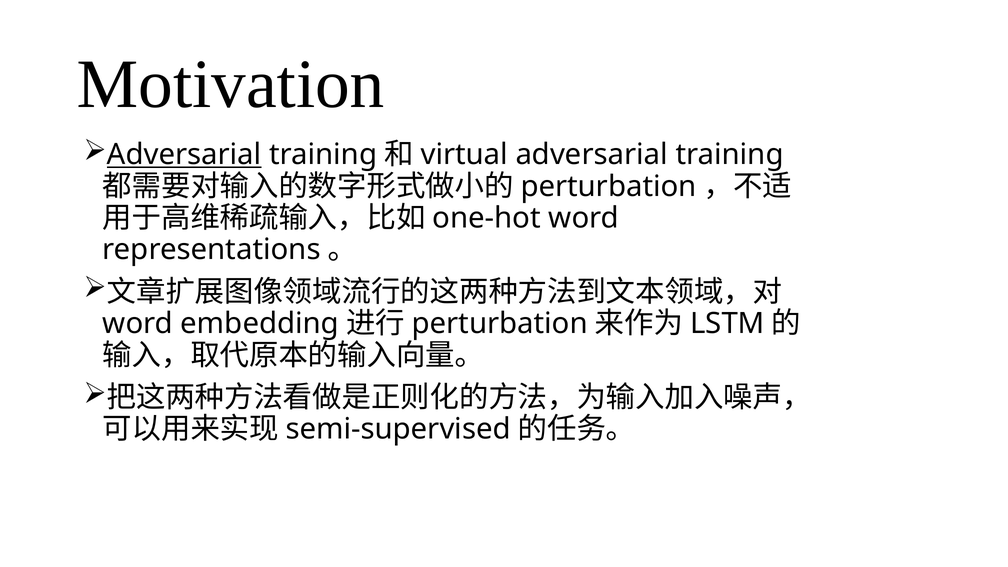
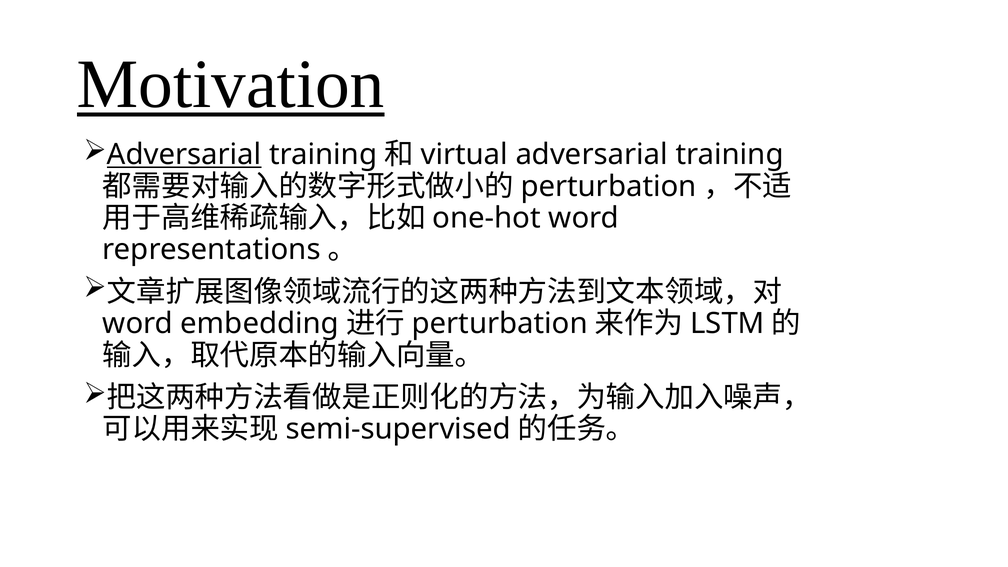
Motivation underline: none -> present (231, 85)
